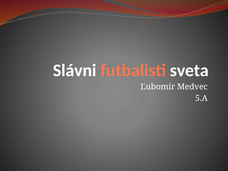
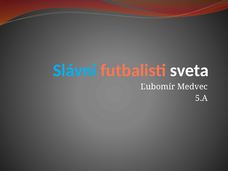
Slávni colour: white -> light blue (75, 70)
